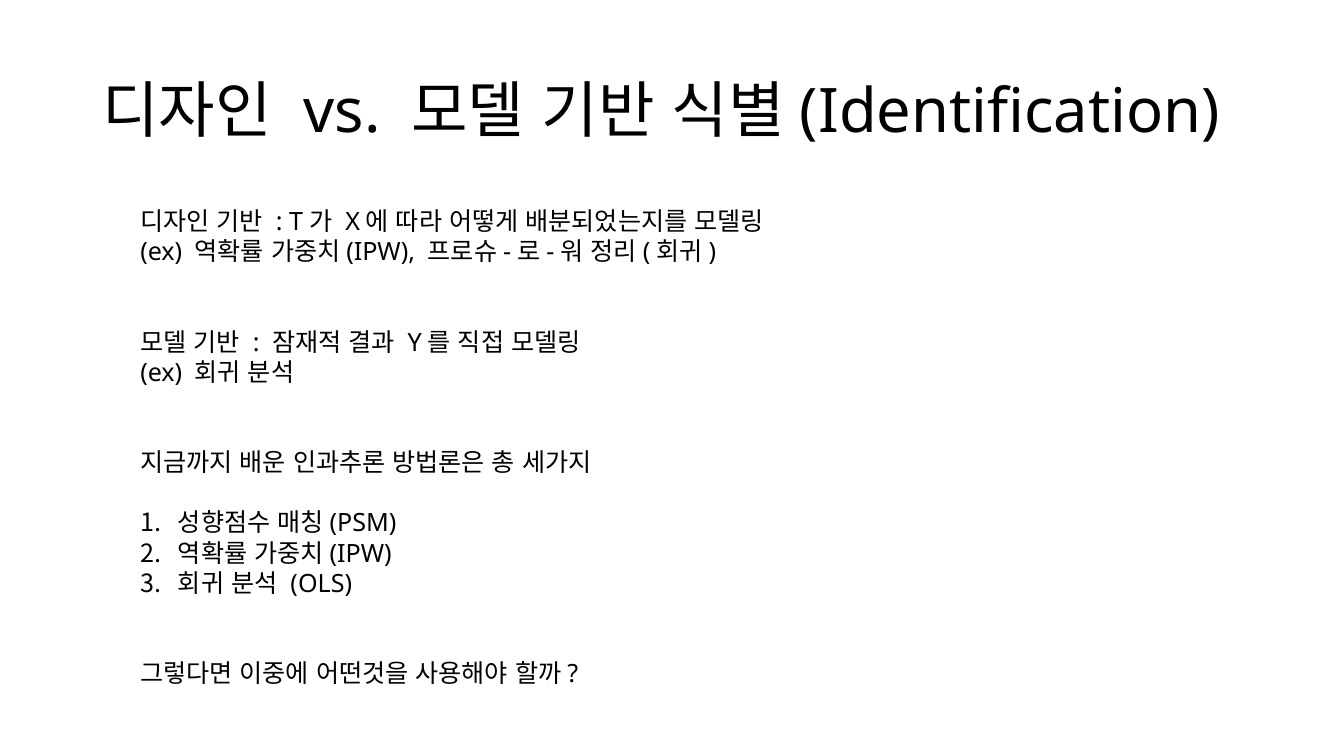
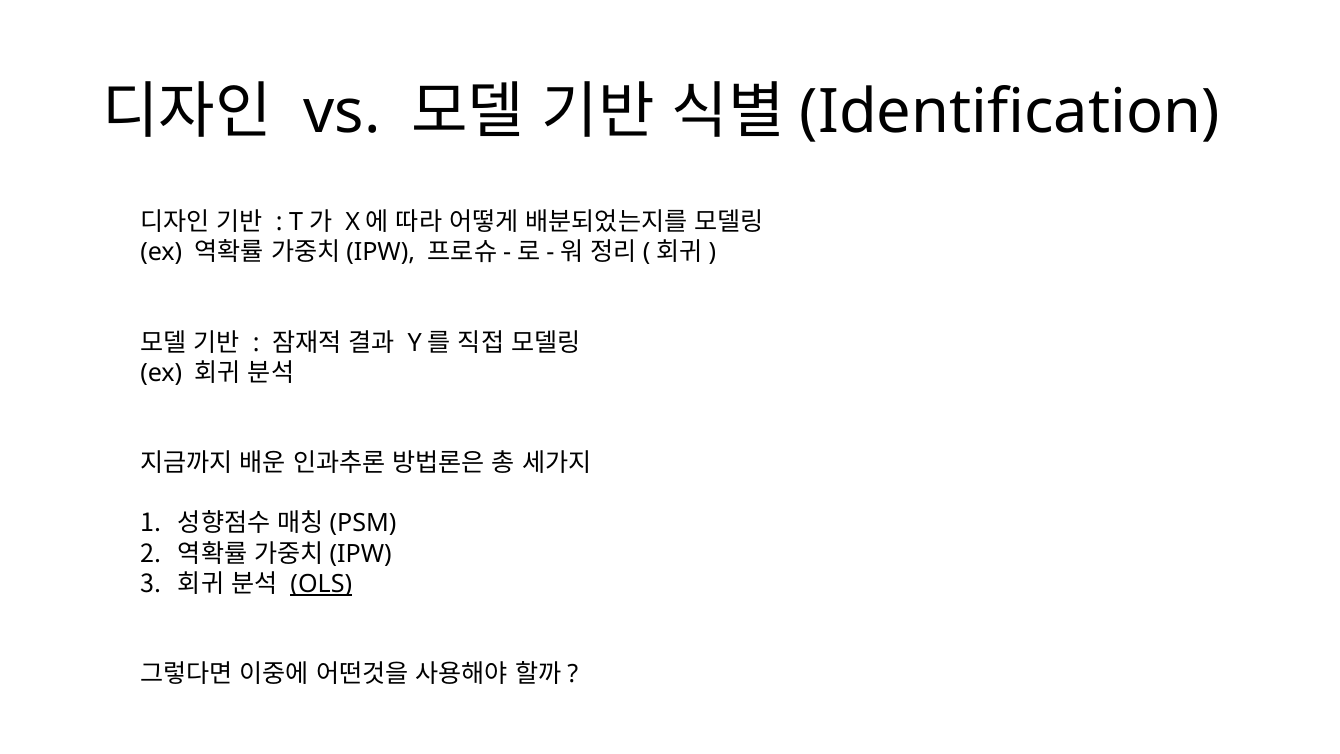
OLS underline: none -> present (321, 584)
